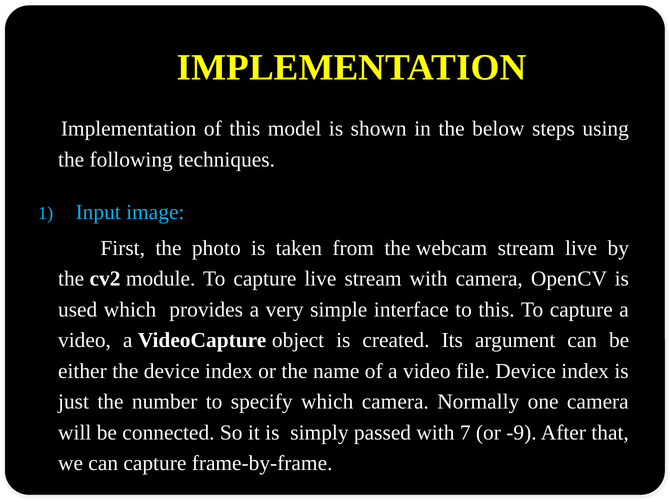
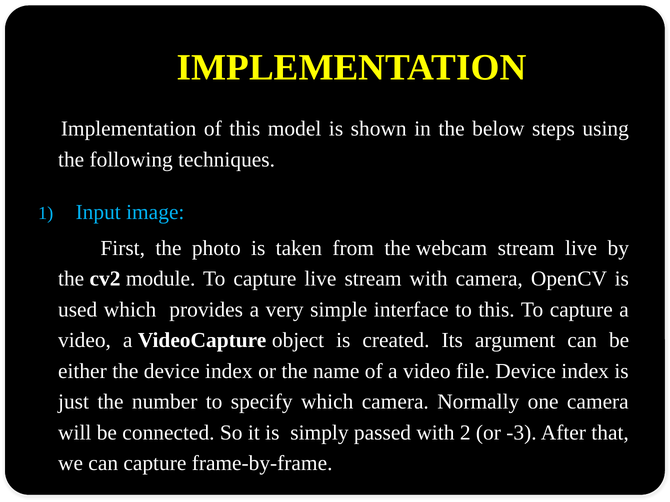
7: 7 -> 2 (465, 433)
-9: -9 -> -3 (521, 433)
